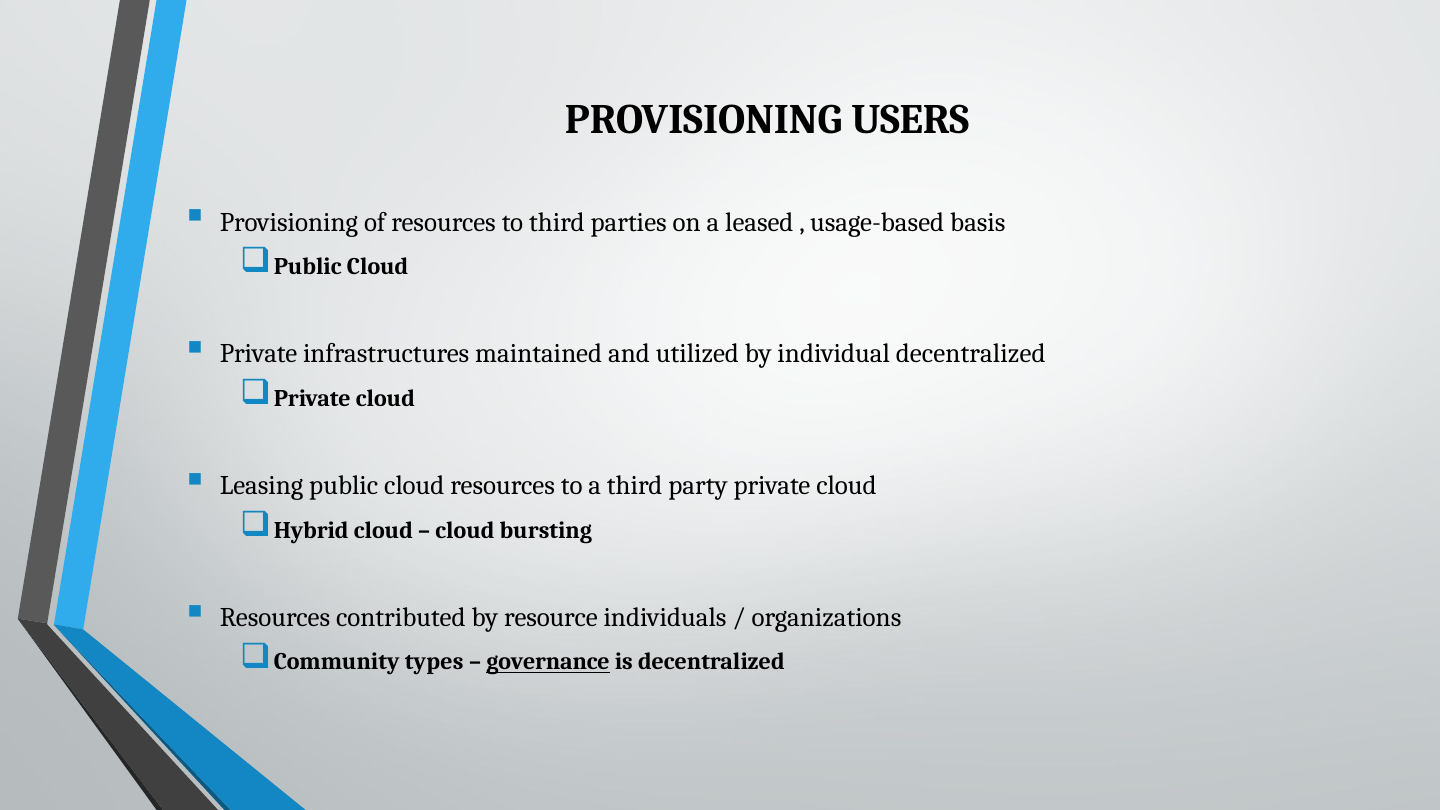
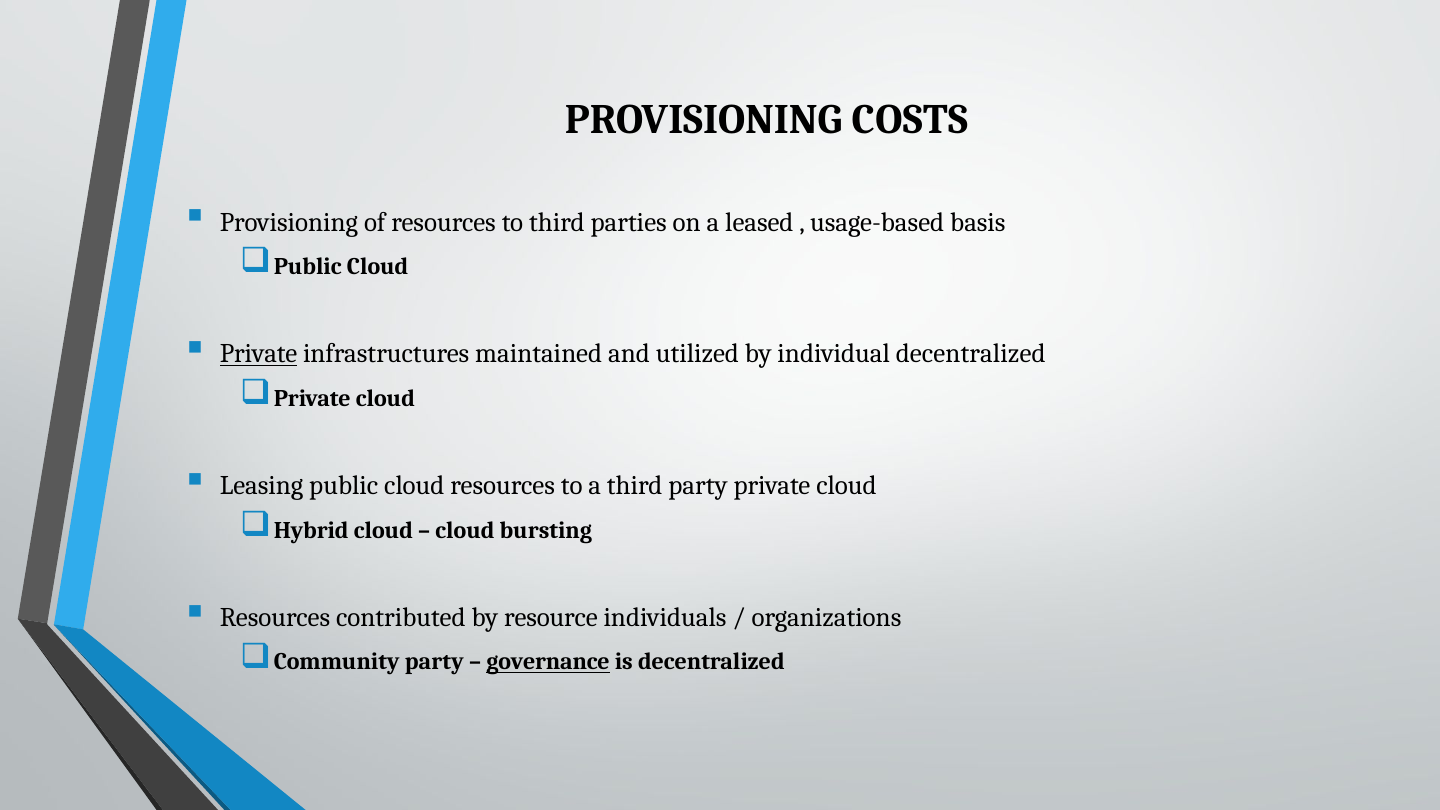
USERS: USERS -> COSTS (910, 119)
Private underline: none -> present (259, 354)
Community types: types -> party (434, 662)
